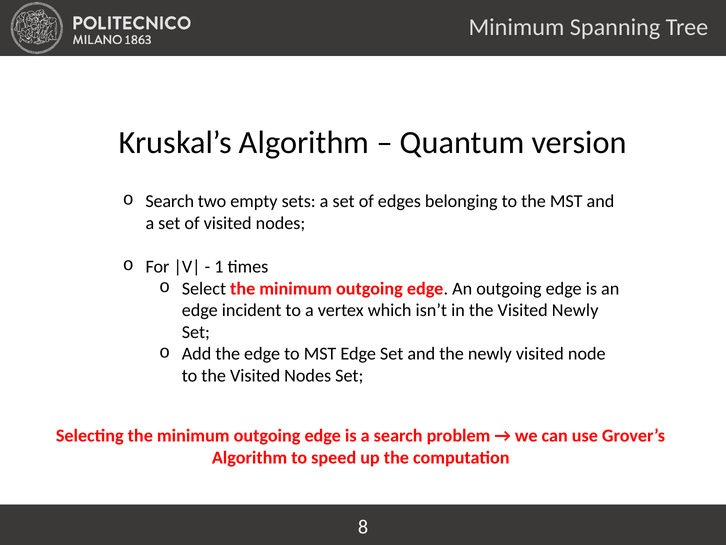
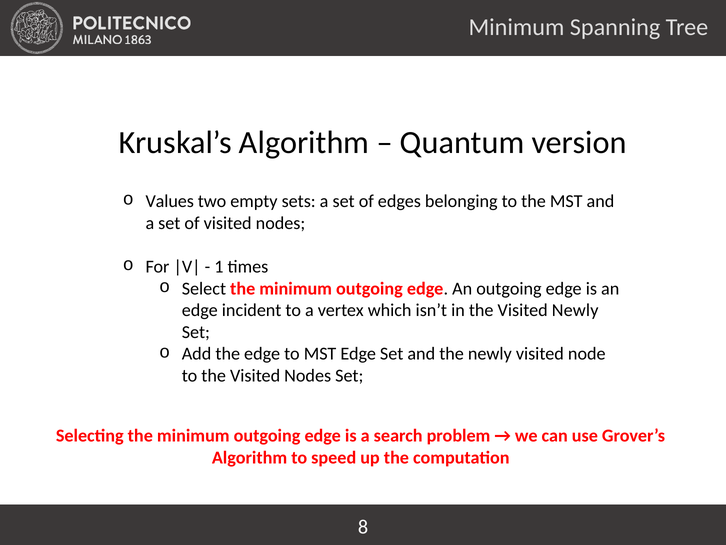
Search: Search -> Values (170, 201)
